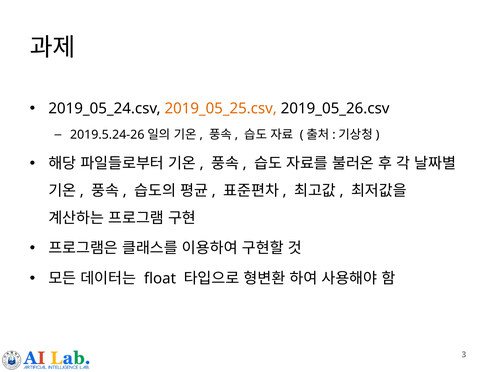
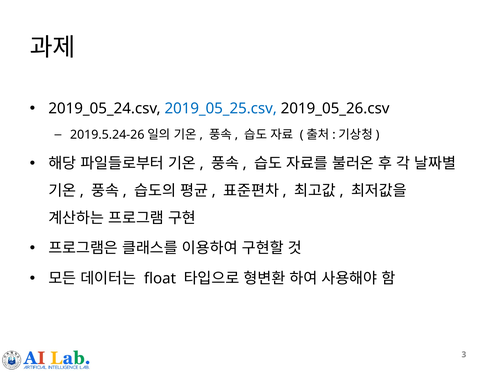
2019_05_25.csv colour: orange -> blue (221, 108)
